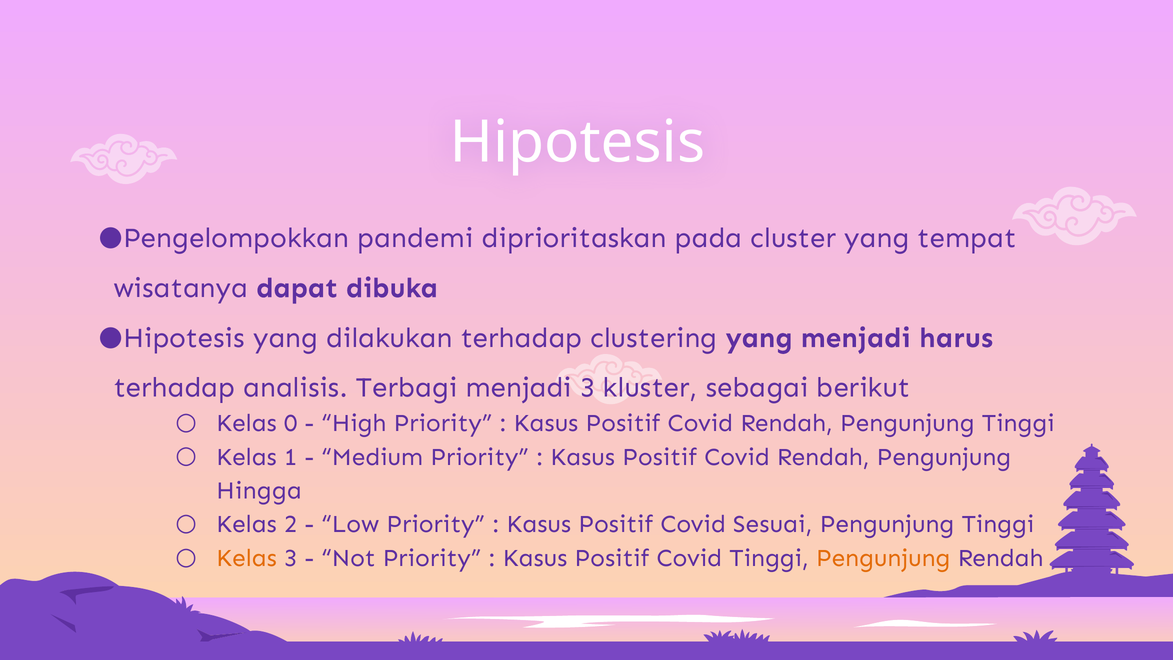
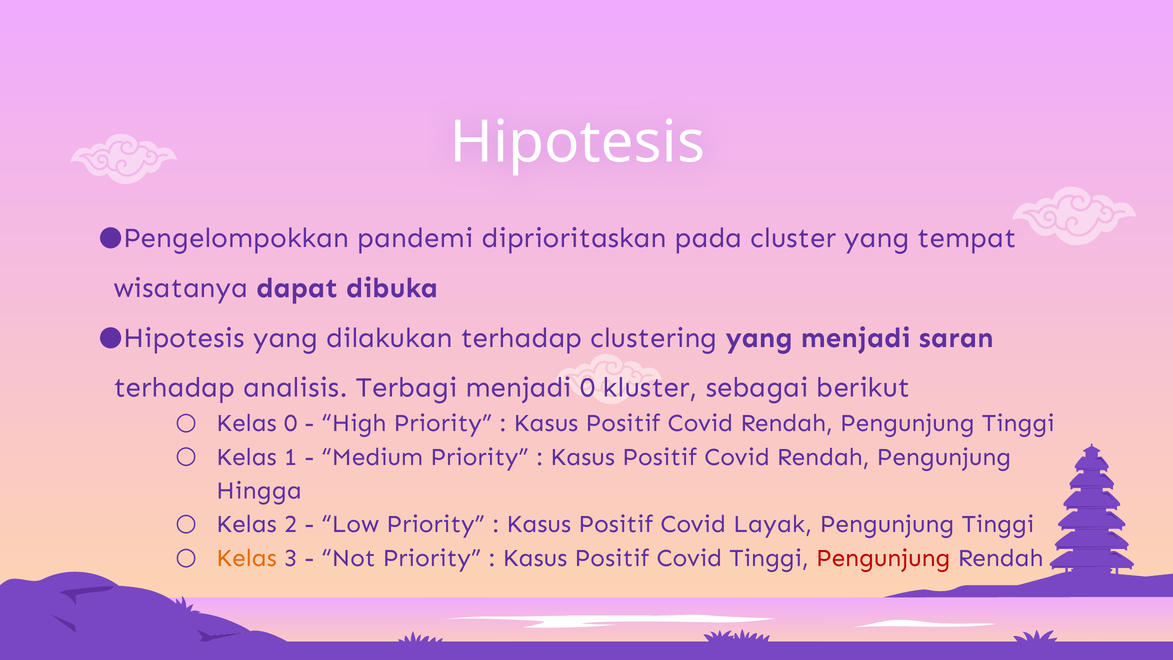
harus: harus -> saran (956, 338)
menjadi 3: 3 -> 0 (587, 388)
Sesuai: Sesuai -> Layak (773, 524)
Pengunjung colour: orange -> red (883, 558)
